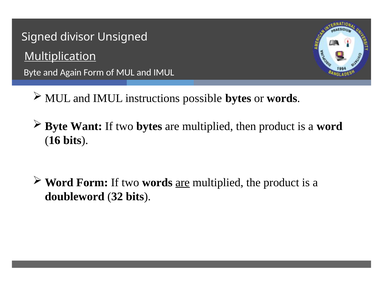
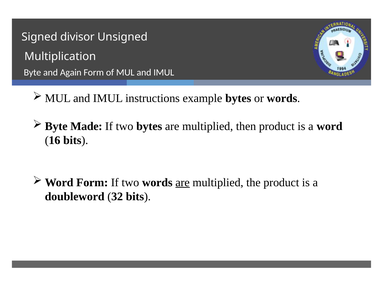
Multiplication underline: present -> none (60, 57)
possible: possible -> example (202, 98)
Want: Want -> Made (86, 126)
